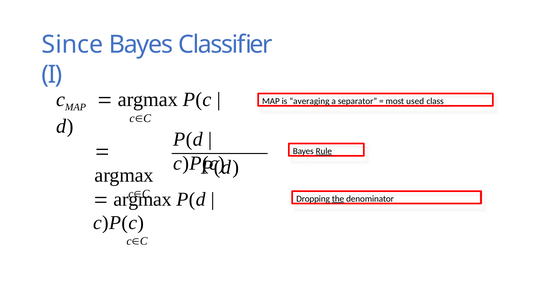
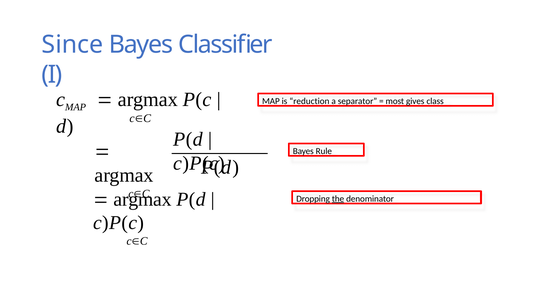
averaging: averaging -> reduction (309, 101)
used: used -> gives (415, 101)
Rule underline: present -> none (324, 151)
